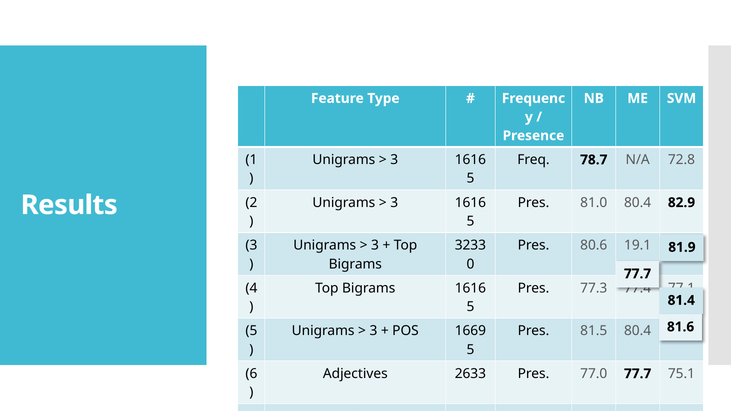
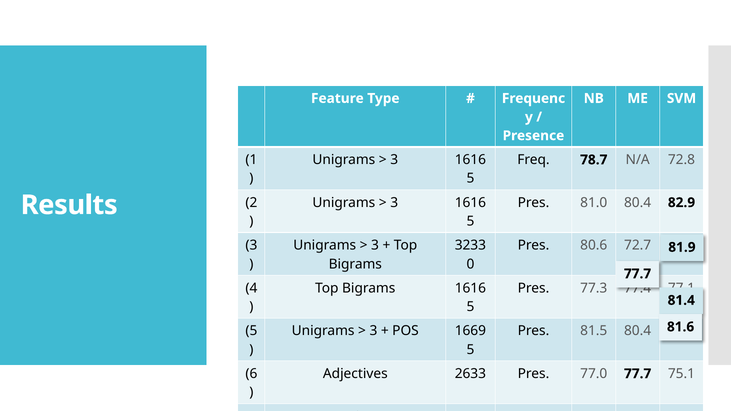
19.1: 19.1 -> 72.7 (638, 245)
